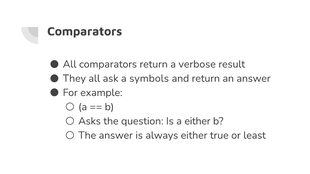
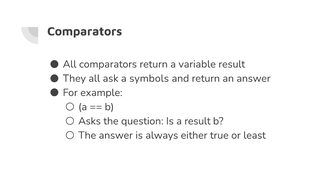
verbose: verbose -> variable (197, 64)
a either: either -> result (197, 121)
